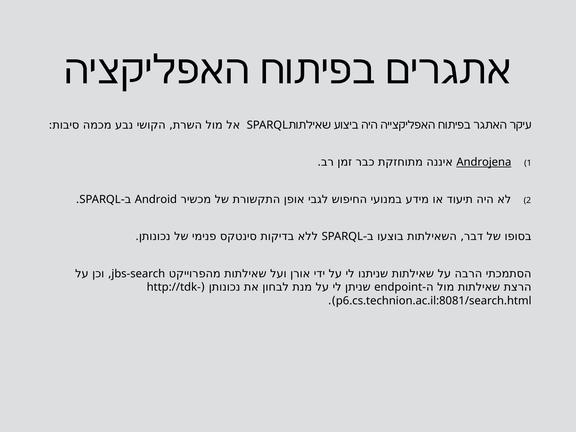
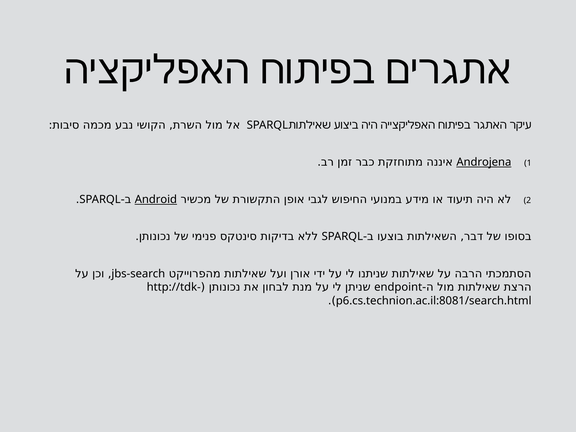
Android underline: none -> present (156, 199)
